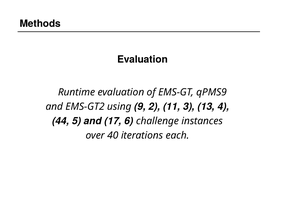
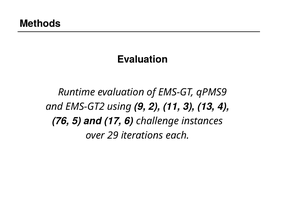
44: 44 -> 76 (61, 121)
40: 40 -> 29 (113, 135)
